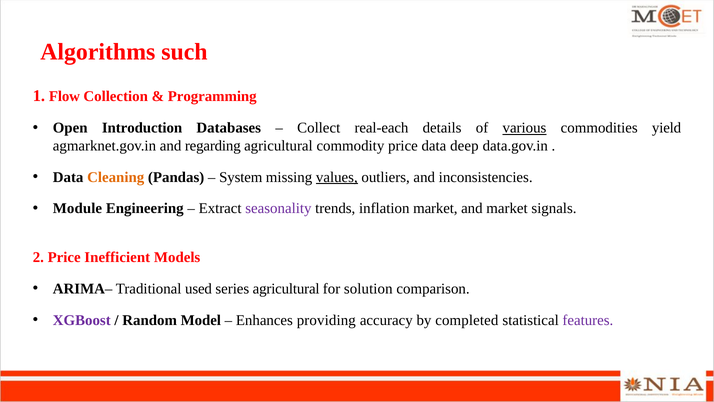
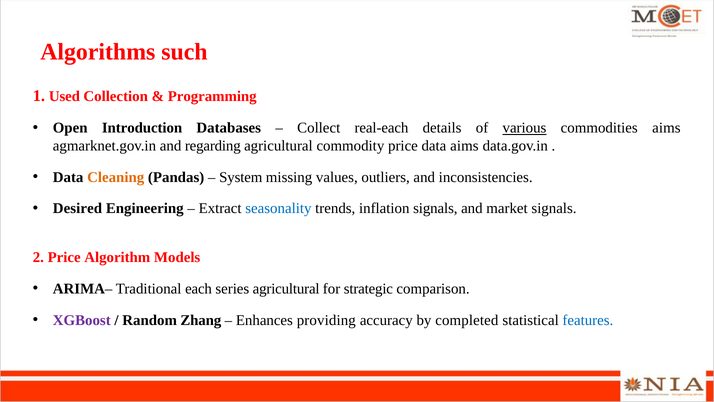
Flow: Flow -> Used (64, 96)
commodities yield: yield -> aims (666, 128)
data deep: deep -> aims (464, 146)
values underline: present -> none (337, 177)
Module: Module -> Desired (77, 208)
seasonality colour: purple -> blue (278, 208)
inflation market: market -> signals (435, 208)
Inefficient: Inefficient -> Algorithm (117, 257)
used: used -> each (199, 289)
solution: solution -> strategic (368, 289)
Model: Model -> Zhang (201, 320)
features colour: purple -> blue (588, 320)
